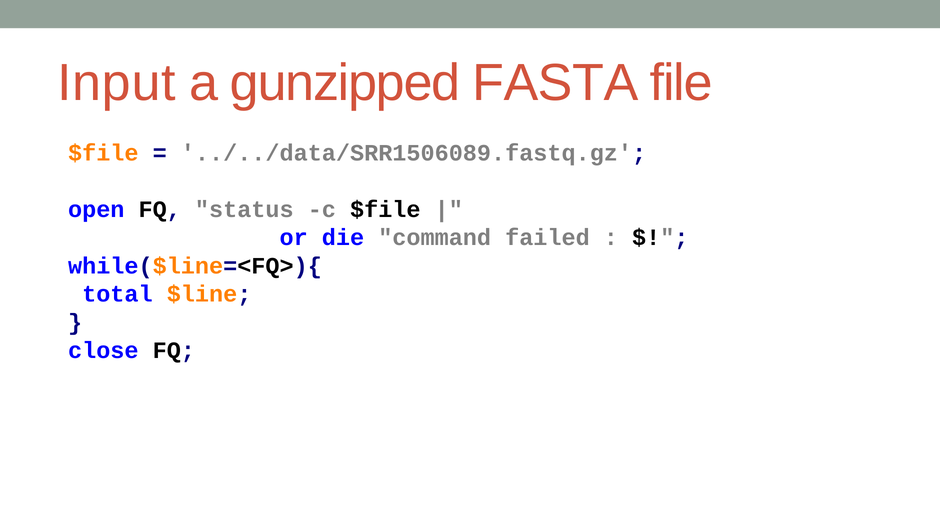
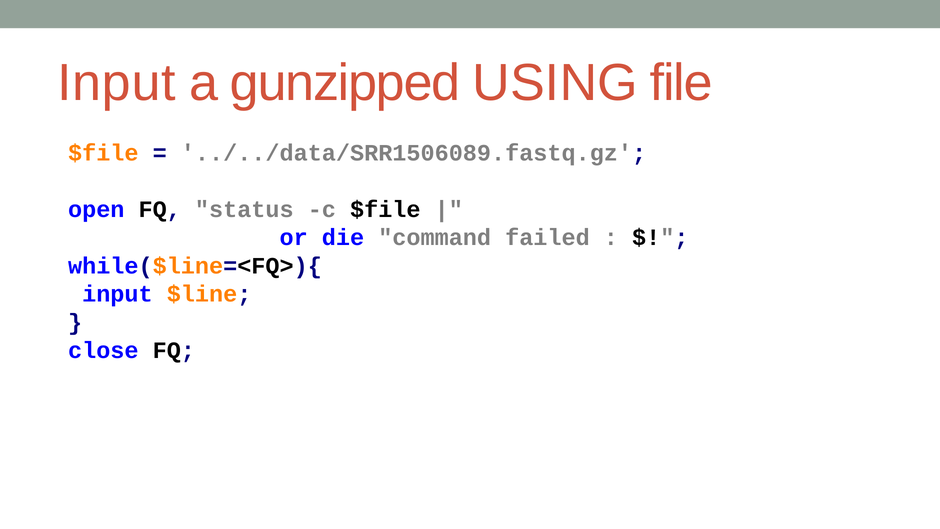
FASTA: FASTA -> USING (555, 83)
total: total -> input (117, 294)
